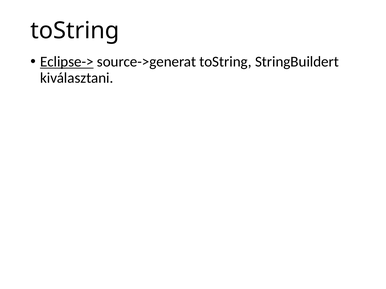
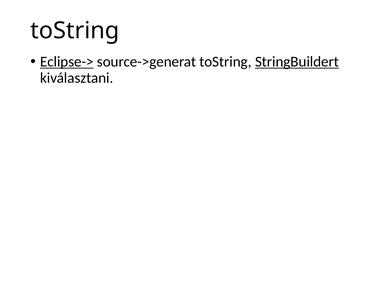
StringBuildert underline: none -> present (297, 62)
